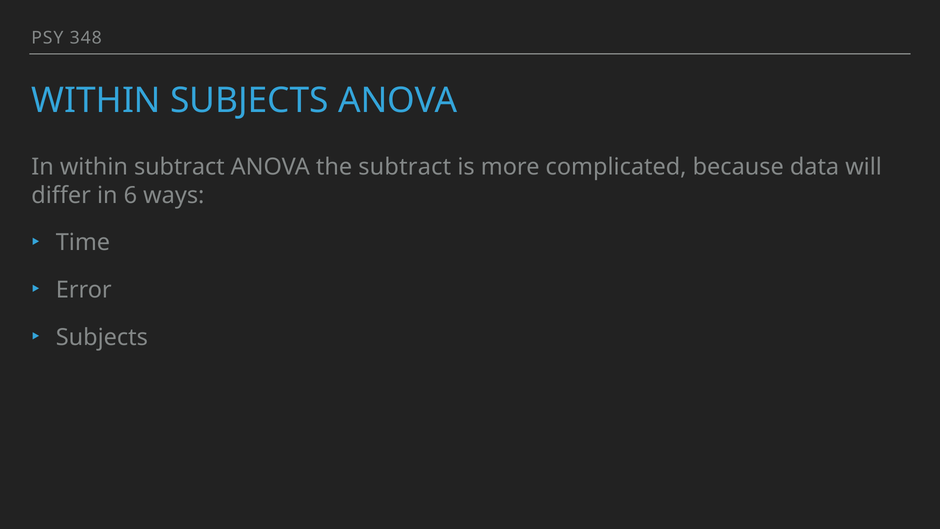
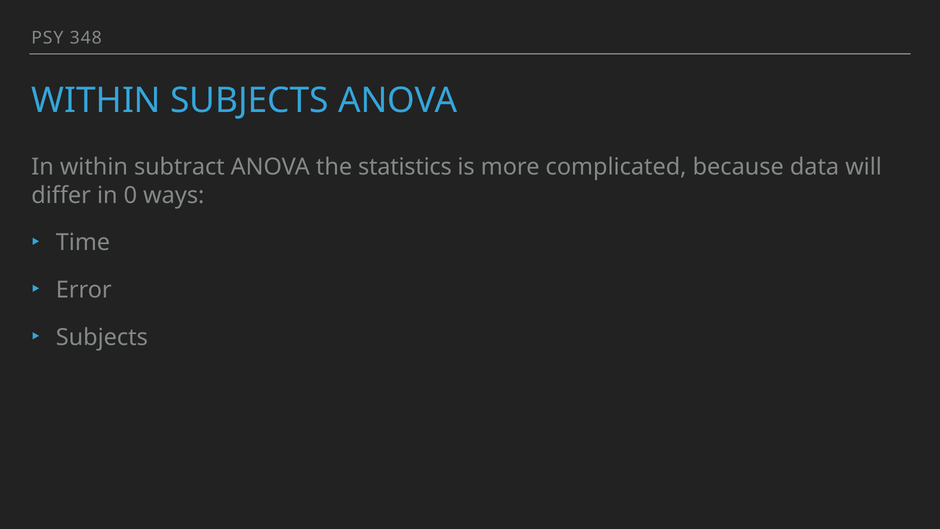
the subtract: subtract -> statistics (405, 167)
6: 6 -> 0 (130, 195)
